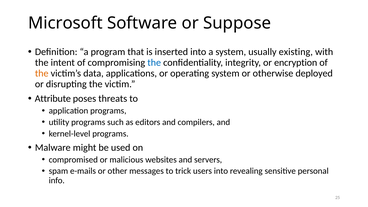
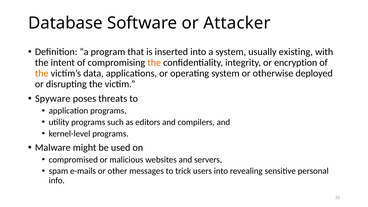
Microsoft: Microsoft -> Database (65, 23)
Suppose: Suppose -> Attacker (237, 23)
the colour: blue -> orange (154, 63)
Attribute: Attribute -> Spyware (53, 99)
